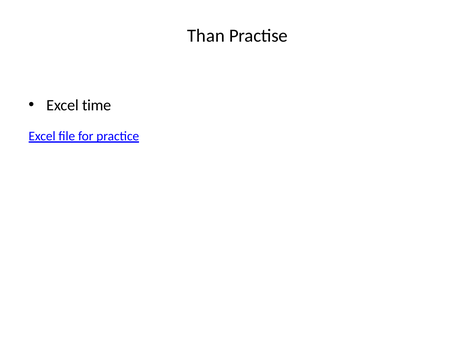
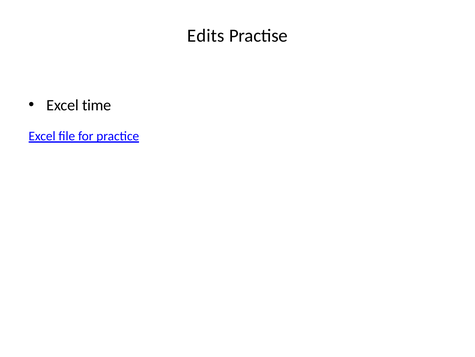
Than: Than -> Edits (206, 36)
